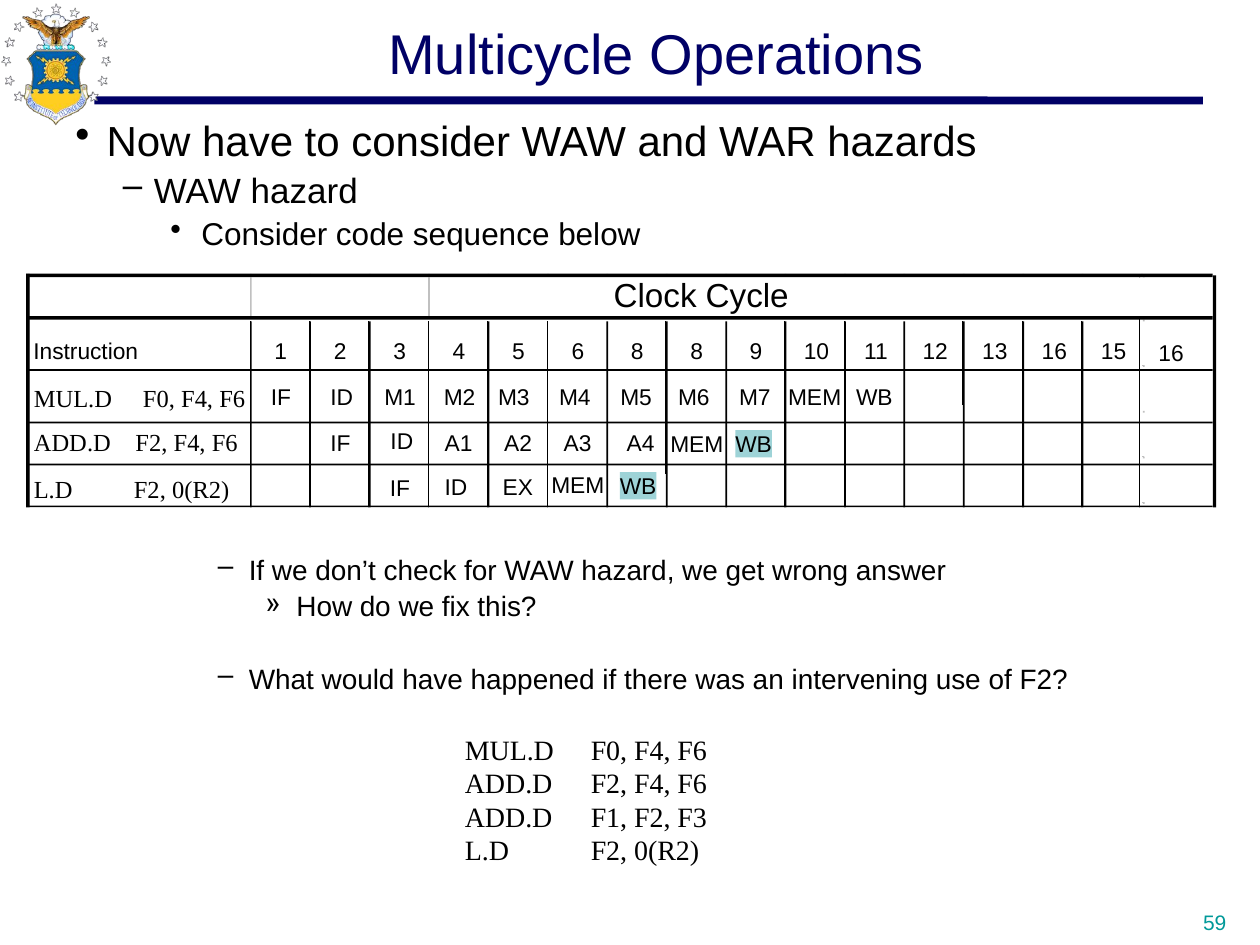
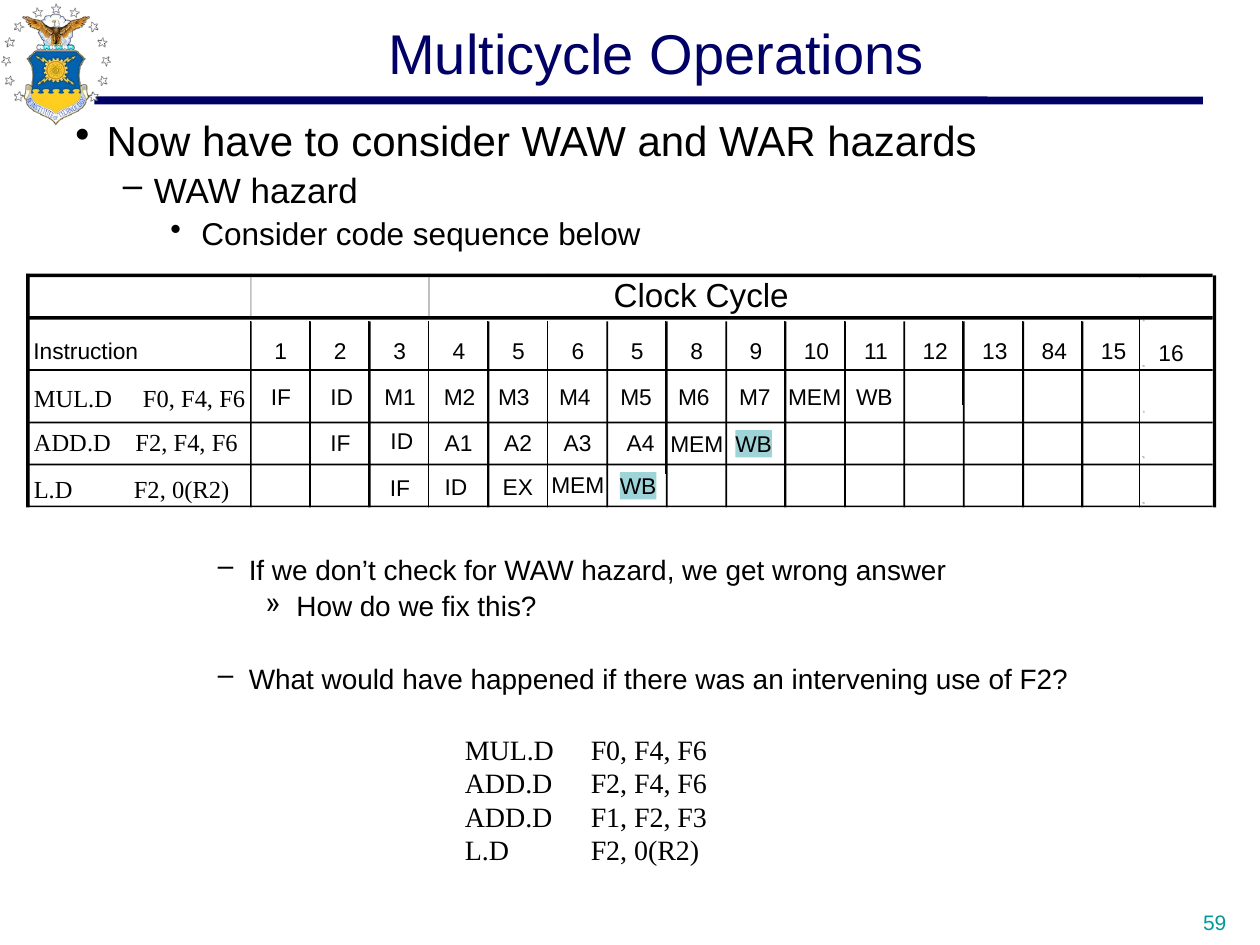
6 8: 8 -> 5 (637, 352)
13 16: 16 -> 84 (1054, 352)
